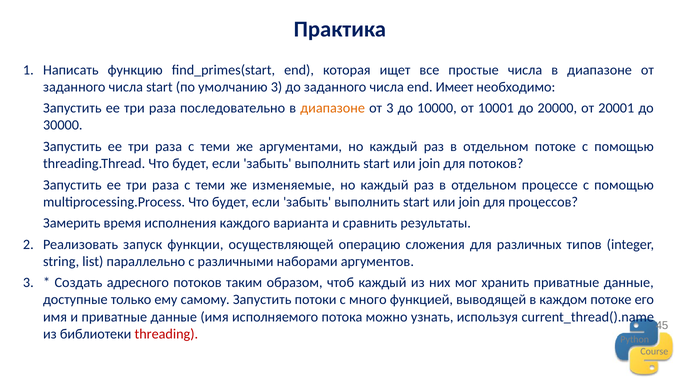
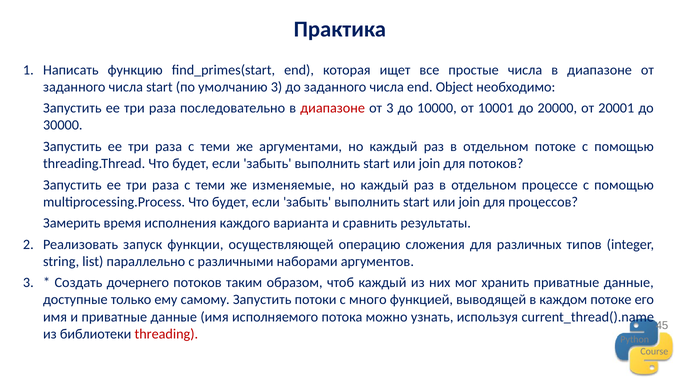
Имеет: Имеет -> Object (455, 87)
диапазоне colour: orange -> red (333, 108)
адресного: адресного -> дочернего (138, 282)
